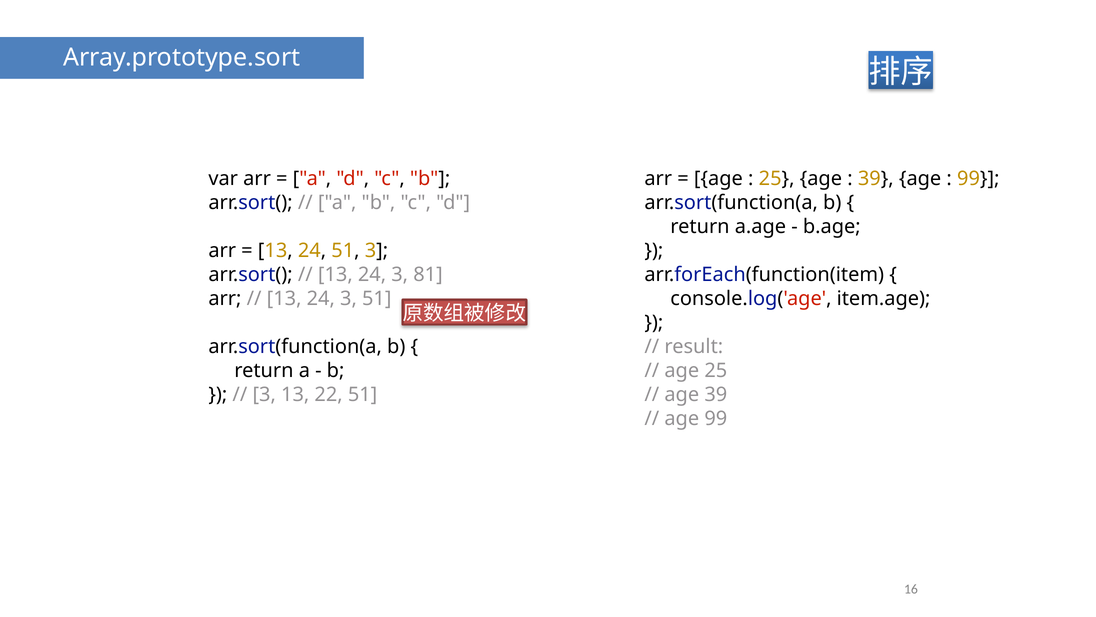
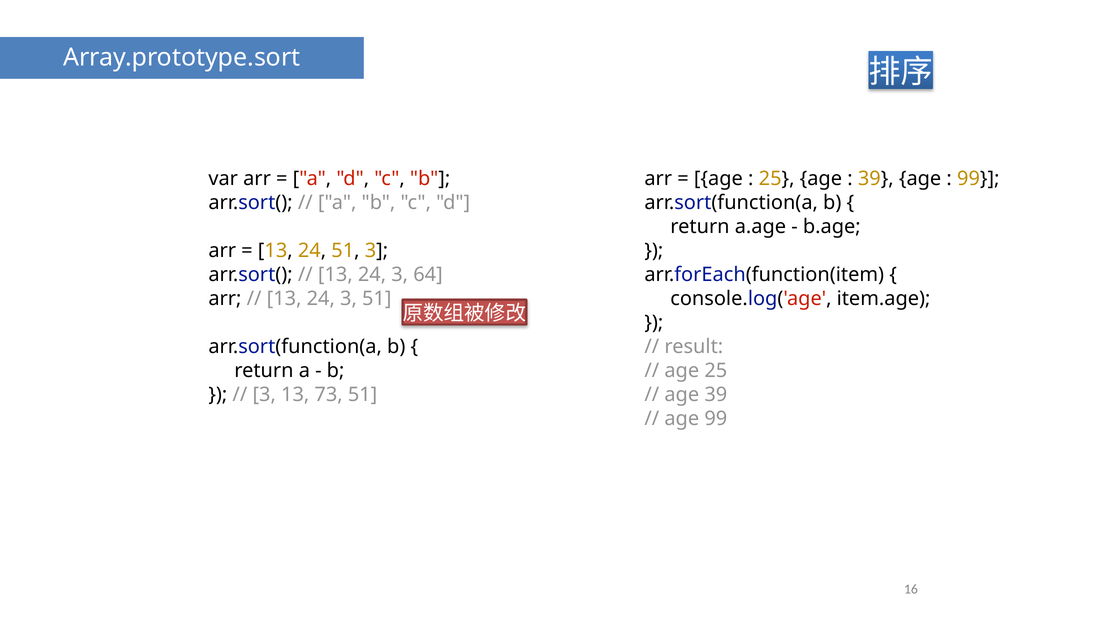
81: 81 -> 64 (428, 274)
22: 22 -> 73 (329, 394)
